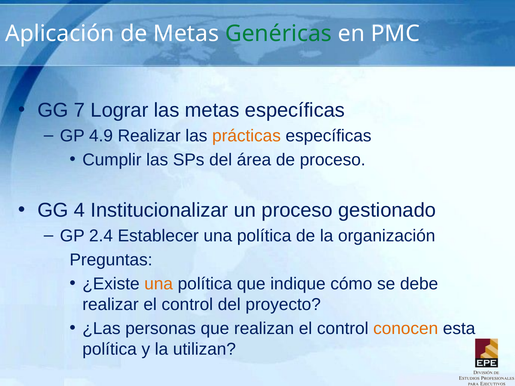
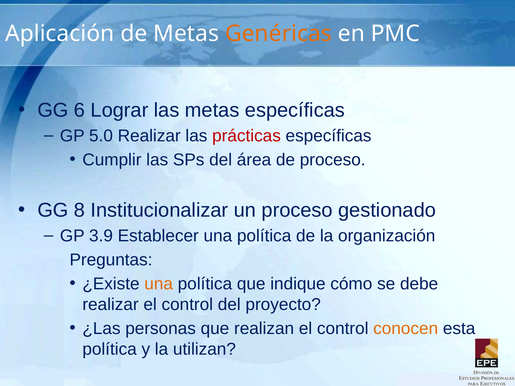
Genéricas colour: green -> orange (278, 34)
7: 7 -> 6 (80, 110)
4.9: 4.9 -> 5.0 (101, 136)
prácticas colour: orange -> red (246, 136)
4: 4 -> 8 (80, 210)
2.4: 2.4 -> 3.9 (101, 236)
